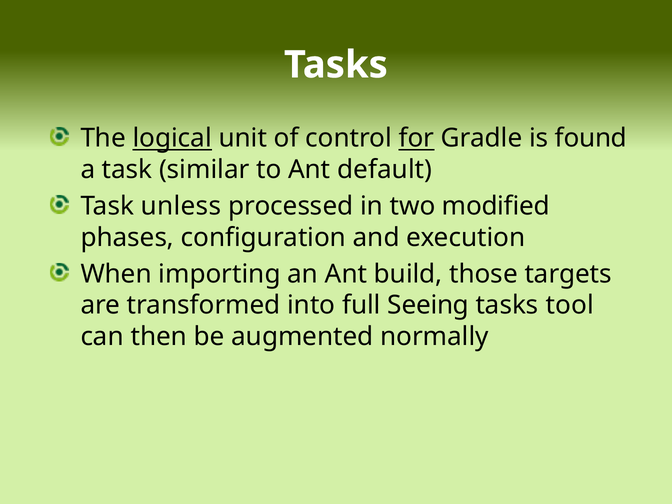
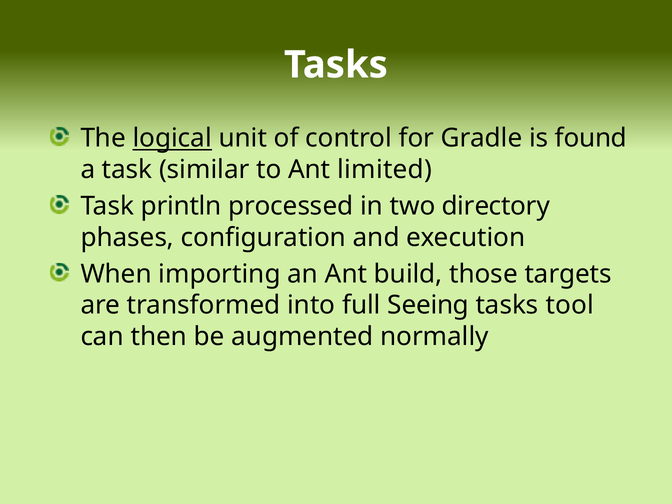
for underline: present -> none (416, 138)
default: default -> limited (385, 170)
unless: unless -> println (181, 206)
modified: modified -> directory (496, 206)
